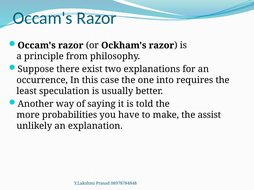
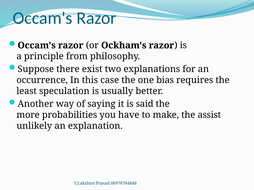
into: into -> bias (165, 80)
told: told -> said (145, 104)
